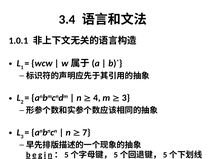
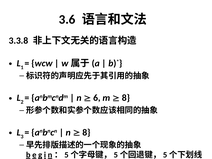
3.4: 3.4 -> 3.6 (67, 19)
1.0.1: 1.0.1 -> 3.3.8 (18, 41)
4: 4 -> 6 (97, 98)
3: 3 -> 8 (126, 98)
7: 7 -> 8 (86, 132)
